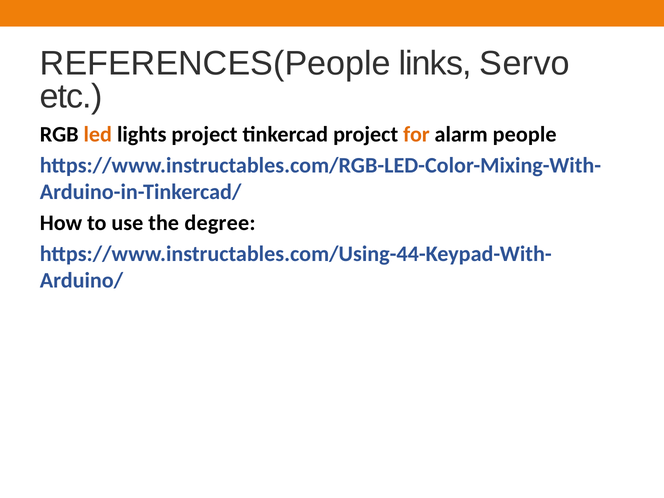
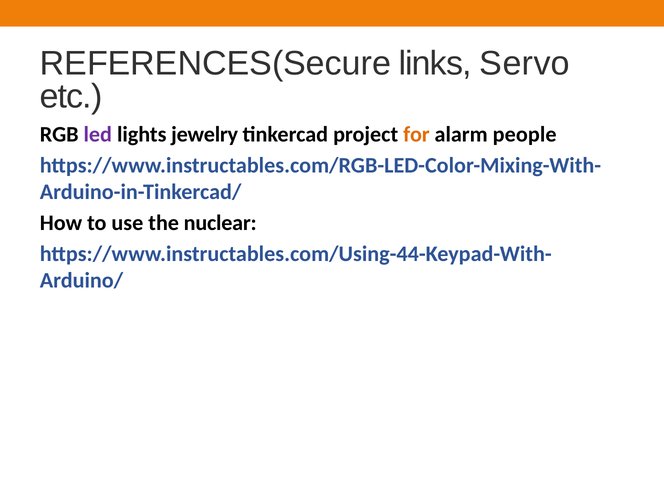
REFERENCES(People: REFERENCES(People -> REFERENCES(Secure (215, 64)
led colour: orange -> purple (98, 134)
lights project: project -> jewelry (205, 134)
degree: degree -> nuclear (220, 223)
